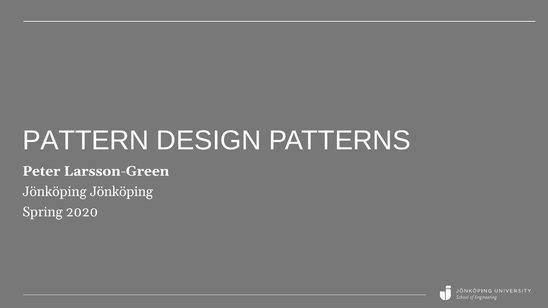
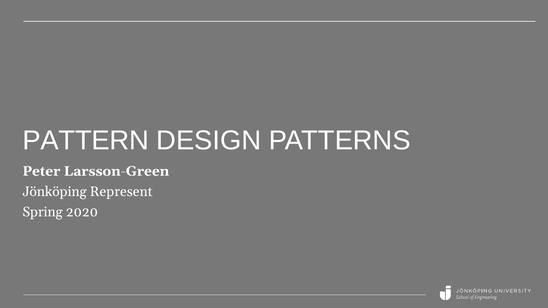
Jönköping Jönköping: Jönköping -> Represent (121, 192)
